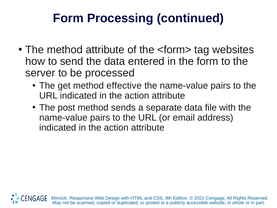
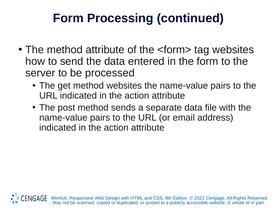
method effective: effective -> websites (124, 86)
